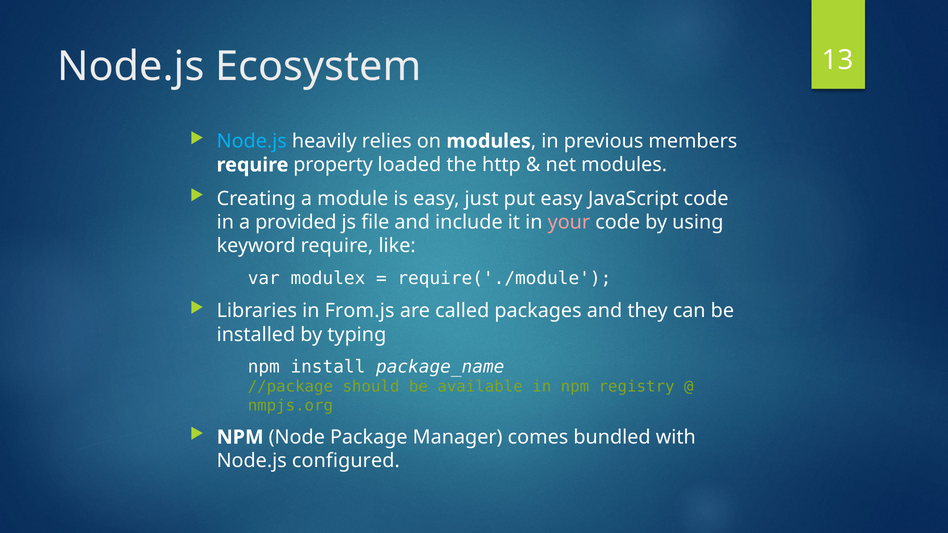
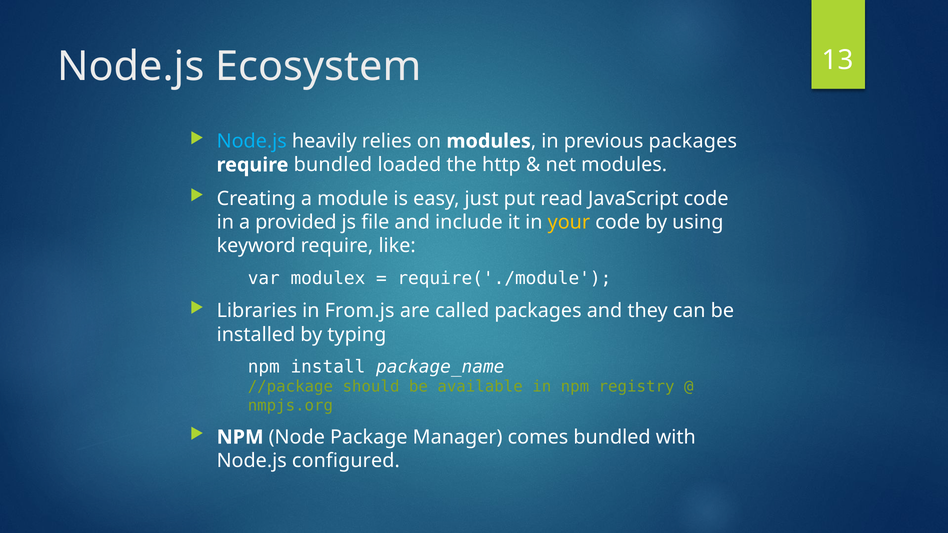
previous members: members -> packages (693, 141)
require property: property -> bundled (333, 165)
put easy: easy -> read (562, 199)
your colour: pink -> yellow (569, 222)
